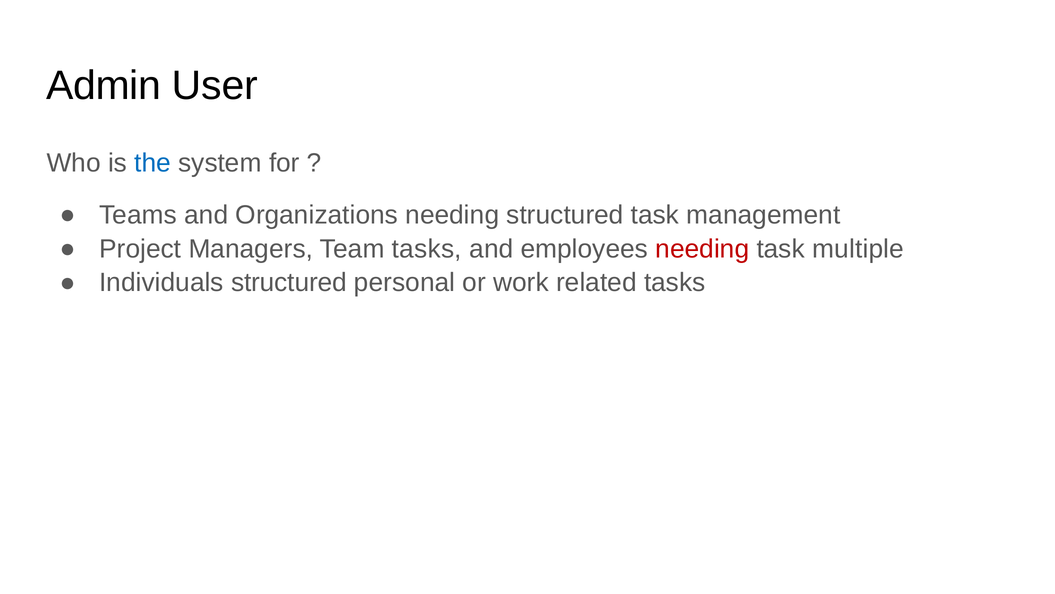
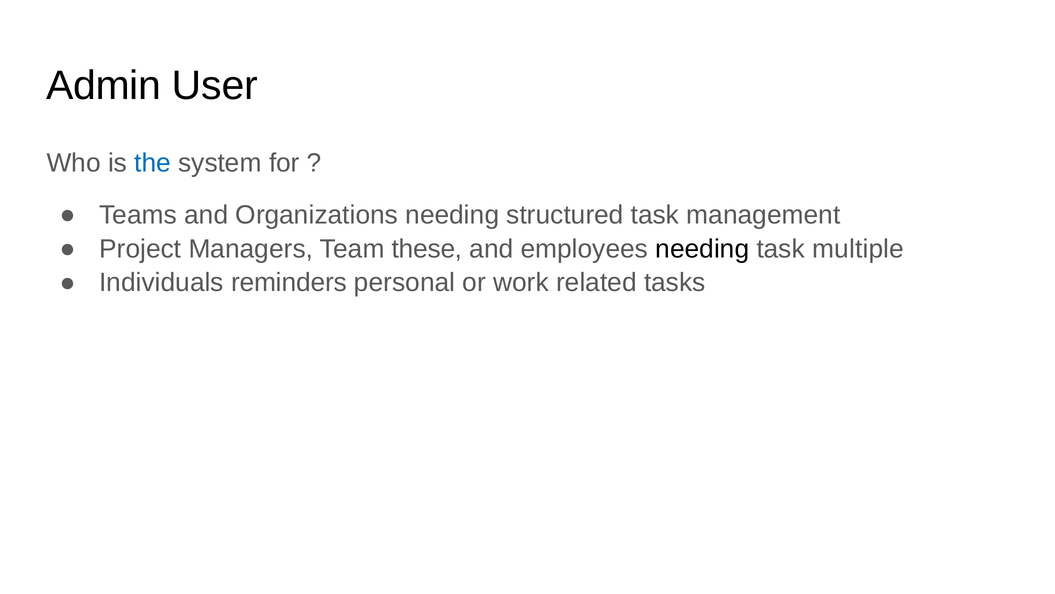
Team tasks: tasks -> these (427, 249)
needing colour: red -> black (702, 249)
Individuals structured: structured -> reminders (289, 283)
